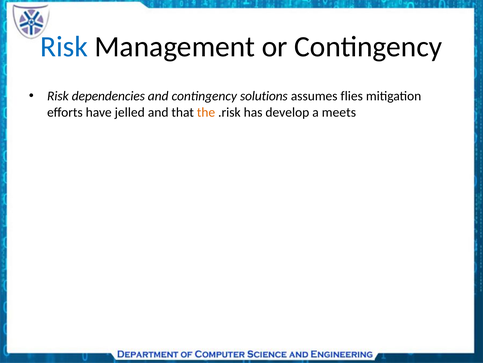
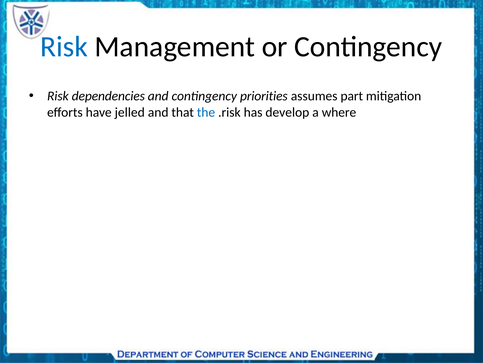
solutions: solutions -> priorities (264, 96)
flies: flies -> part (352, 96)
the colour: orange -> blue (206, 112)
meets: meets -> where (339, 112)
